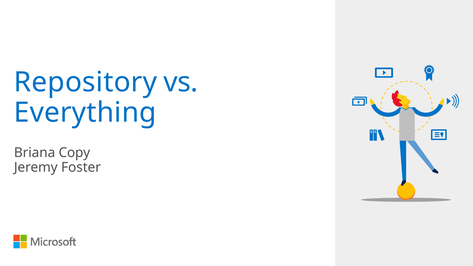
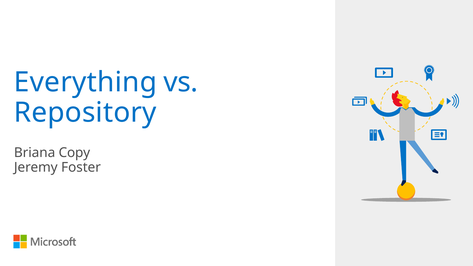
Repository: Repository -> Everything (85, 82)
Everything: Everything -> Repository (85, 113)
